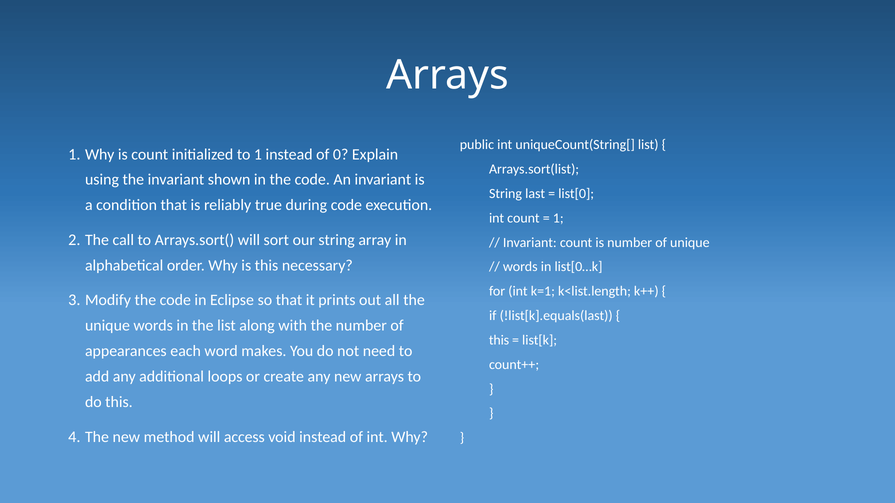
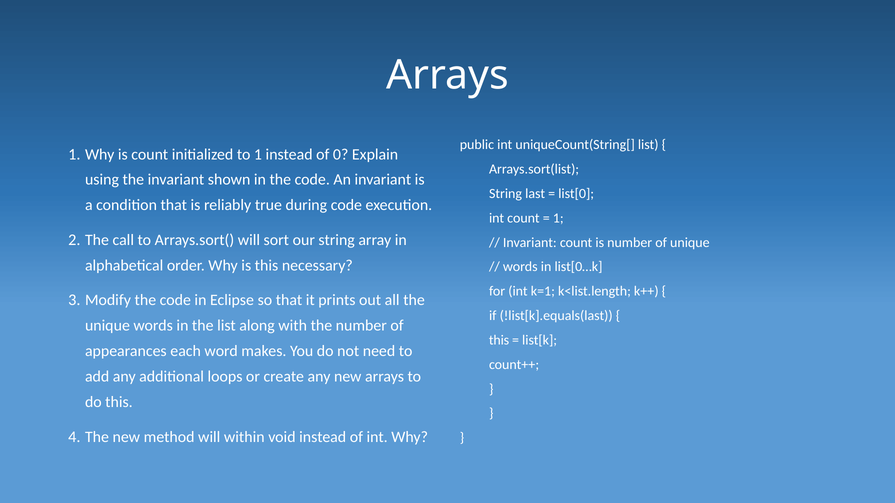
access: access -> within (244, 437)
